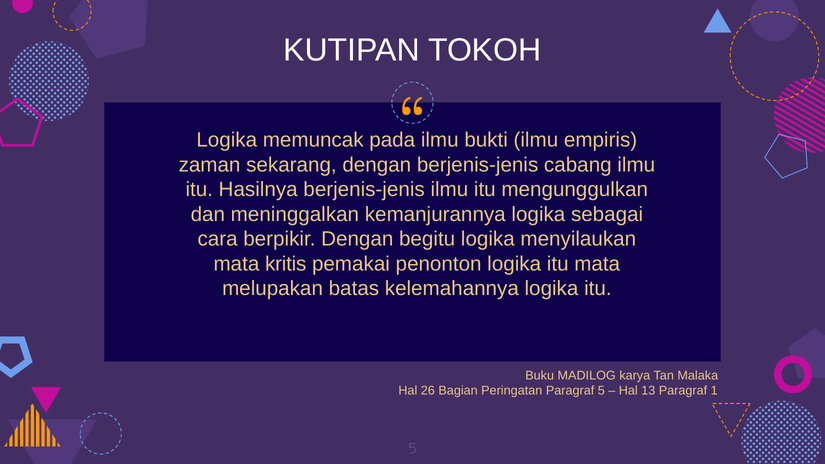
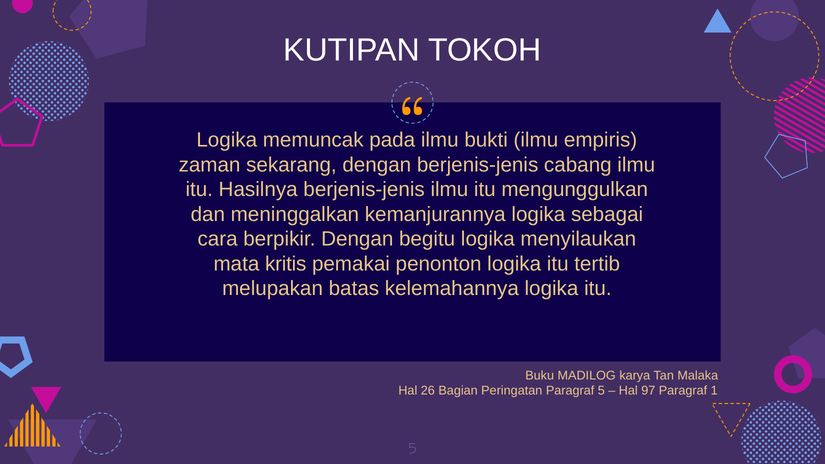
itu mata: mata -> tertib (597, 264)
13: 13 -> 97 (648, 391)
